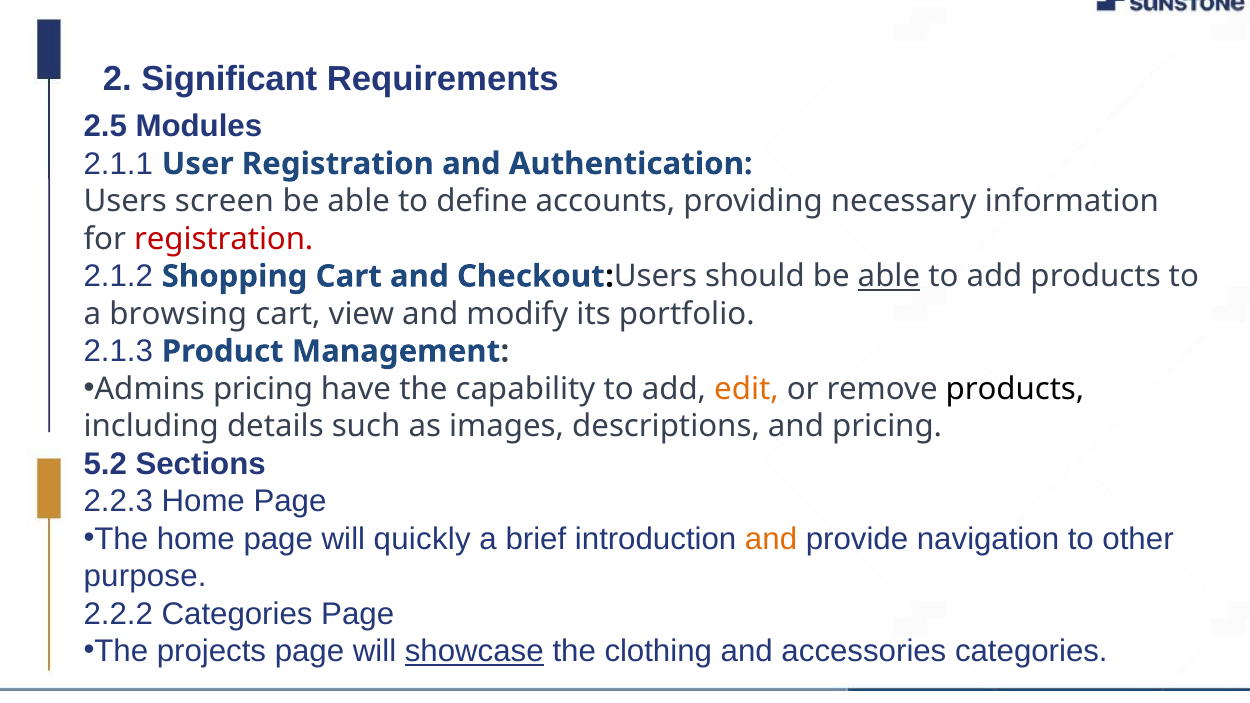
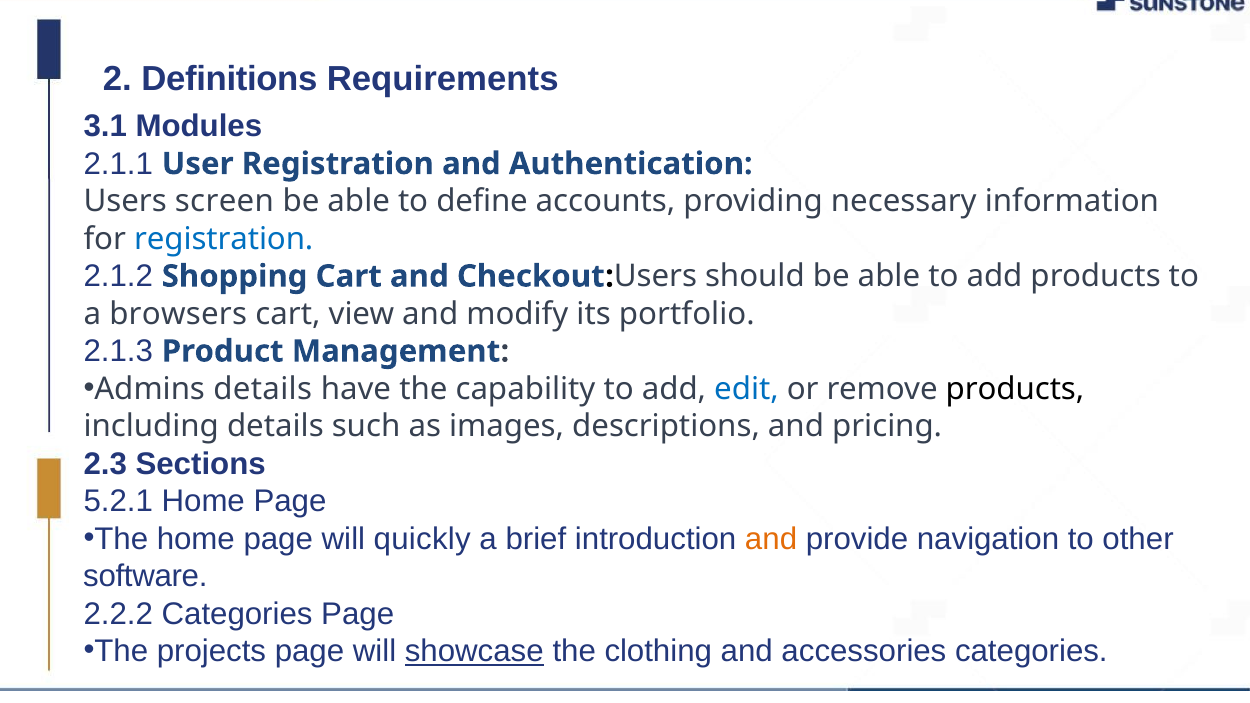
Significant: Significant -> Definitions (229, 80)
2.5: 2.5 -> 3.1 (105, 126)
registration colour: red -> blue (224, 239)
able underline: present -> none (889, 276)
browsing: browsing -> browsers (178, 314)
Admins pricing: pricing -> details (263, 389)
edit colour: orange -> blue (746, 389)
5.2: 5.2 -> 2.3 (105, 464)
2.2.3: 2.2.3 -> 5.2.1 (118, 501)
purpose: purpose -> software (145, 576)
